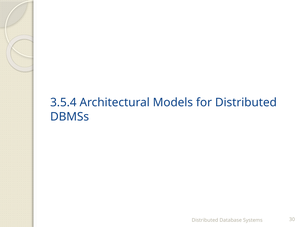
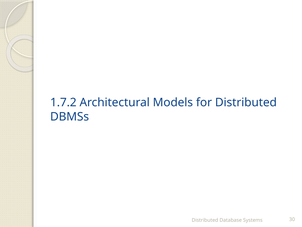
3.5.4: 3.5.4 -> 1.7.2 (63, 102)
